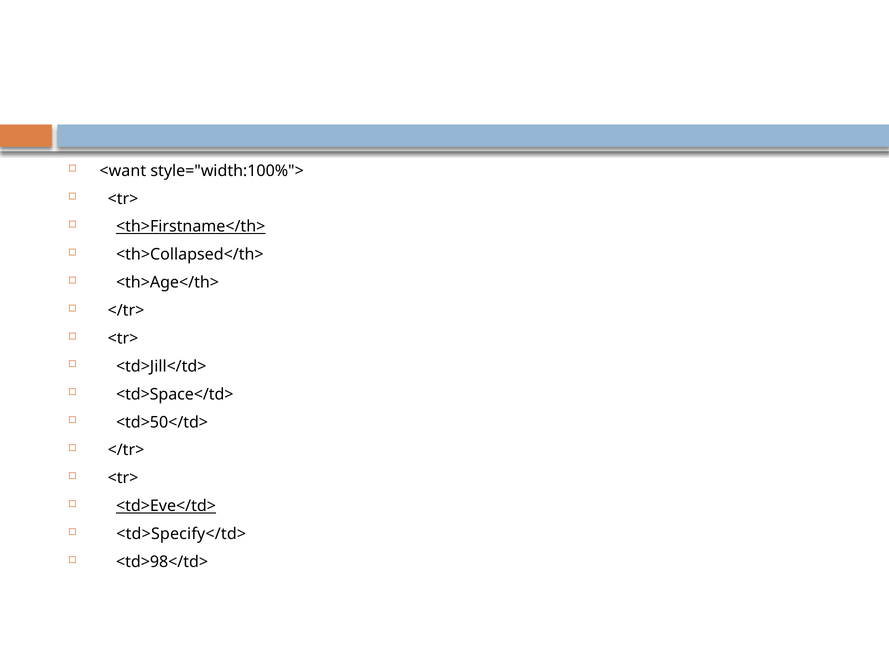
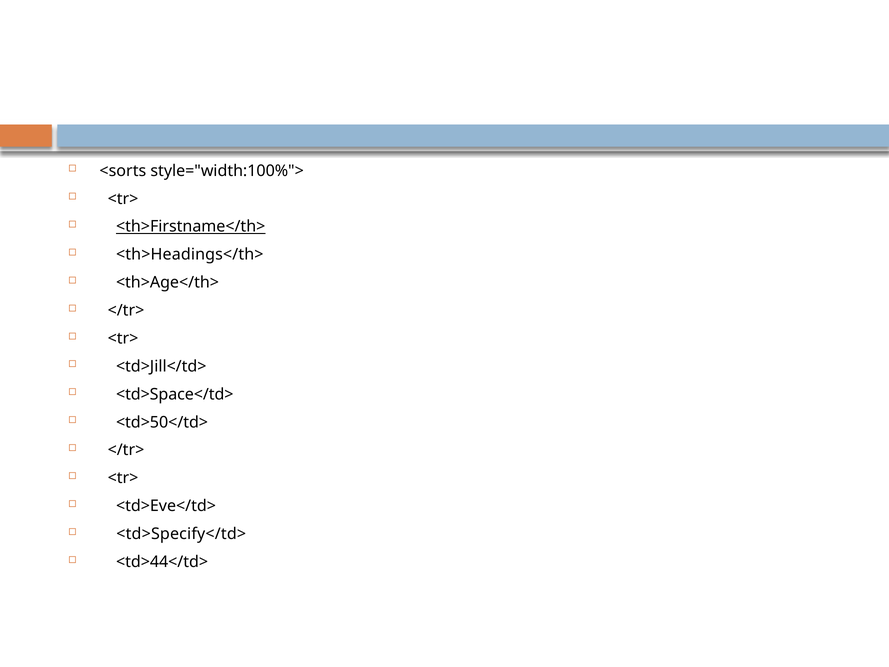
<want: <want -> <sorts (123, 171)
<th>Collapsed</th>: <th>Collapsed</th> -> <th>Headings</th> (190, 255)
<td>Eve</td> underline: present -> none (166, 506)
<td>98</td>: <td>98</td> -> <td>44</td> (162, 562)
